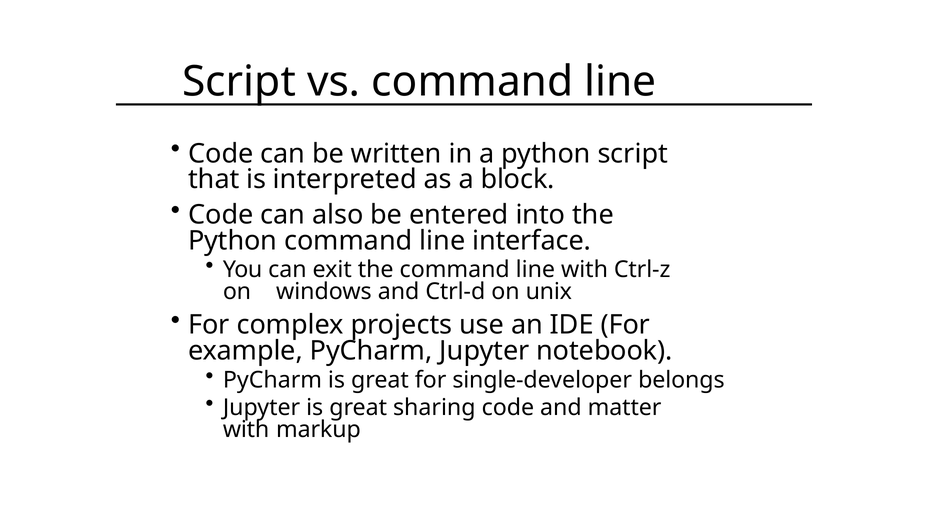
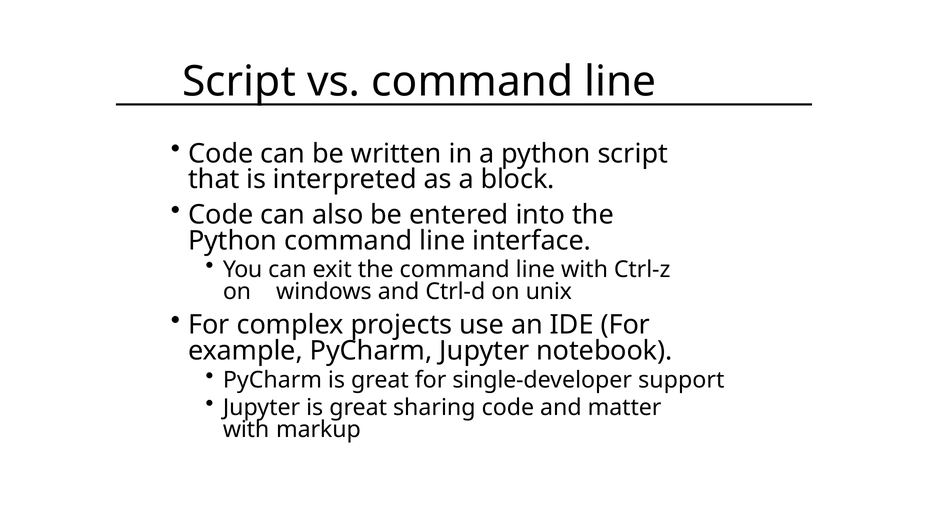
belongs: belongs -> support (681, 380)
